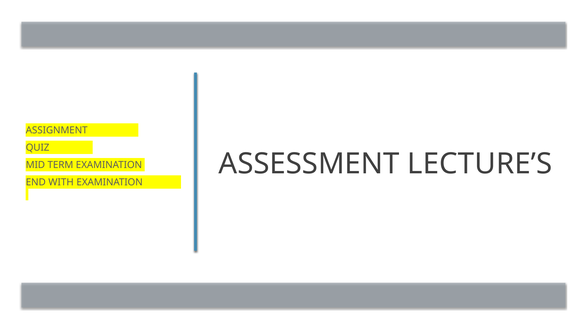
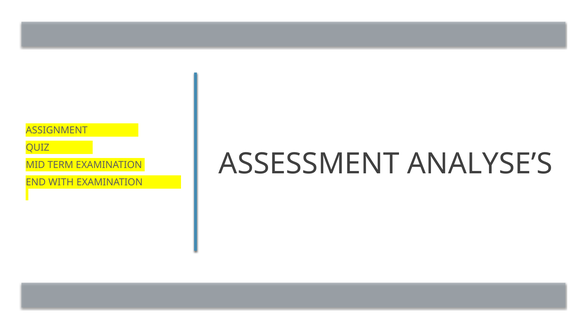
LECTURE’S: LECTURE’S -> ANALYSE’S (480, 164)
